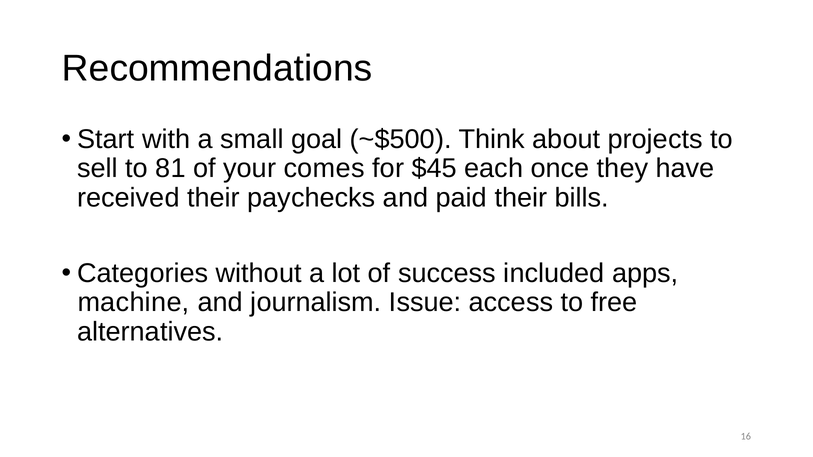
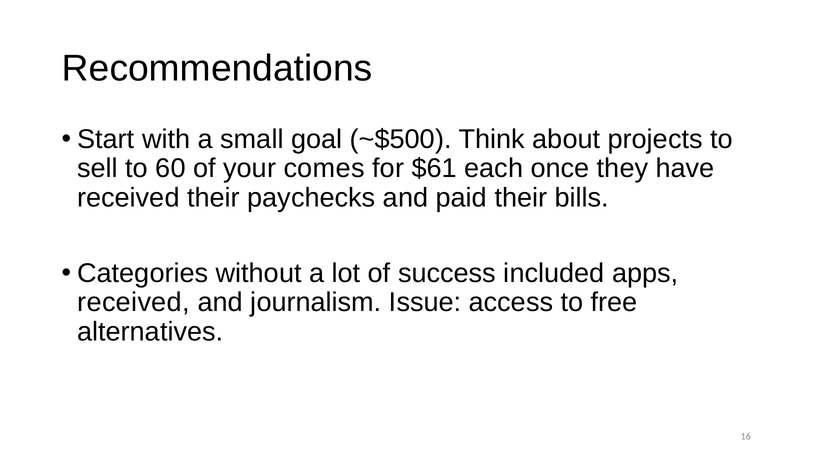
81: 81 -> 60 (171, 169)
$45: $45 -> $61 (434, 169)
machine: machine -> received (134, 303)
